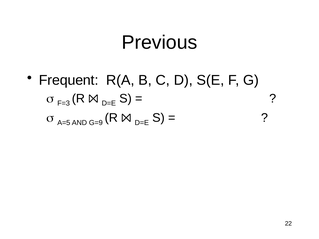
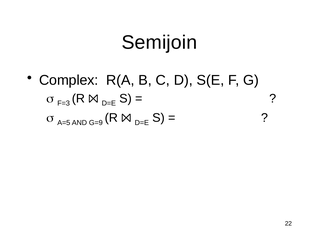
Previous: Previous -> Semijoin (159, 43)
Frequent: Frequent -> Complex (69, 80)
